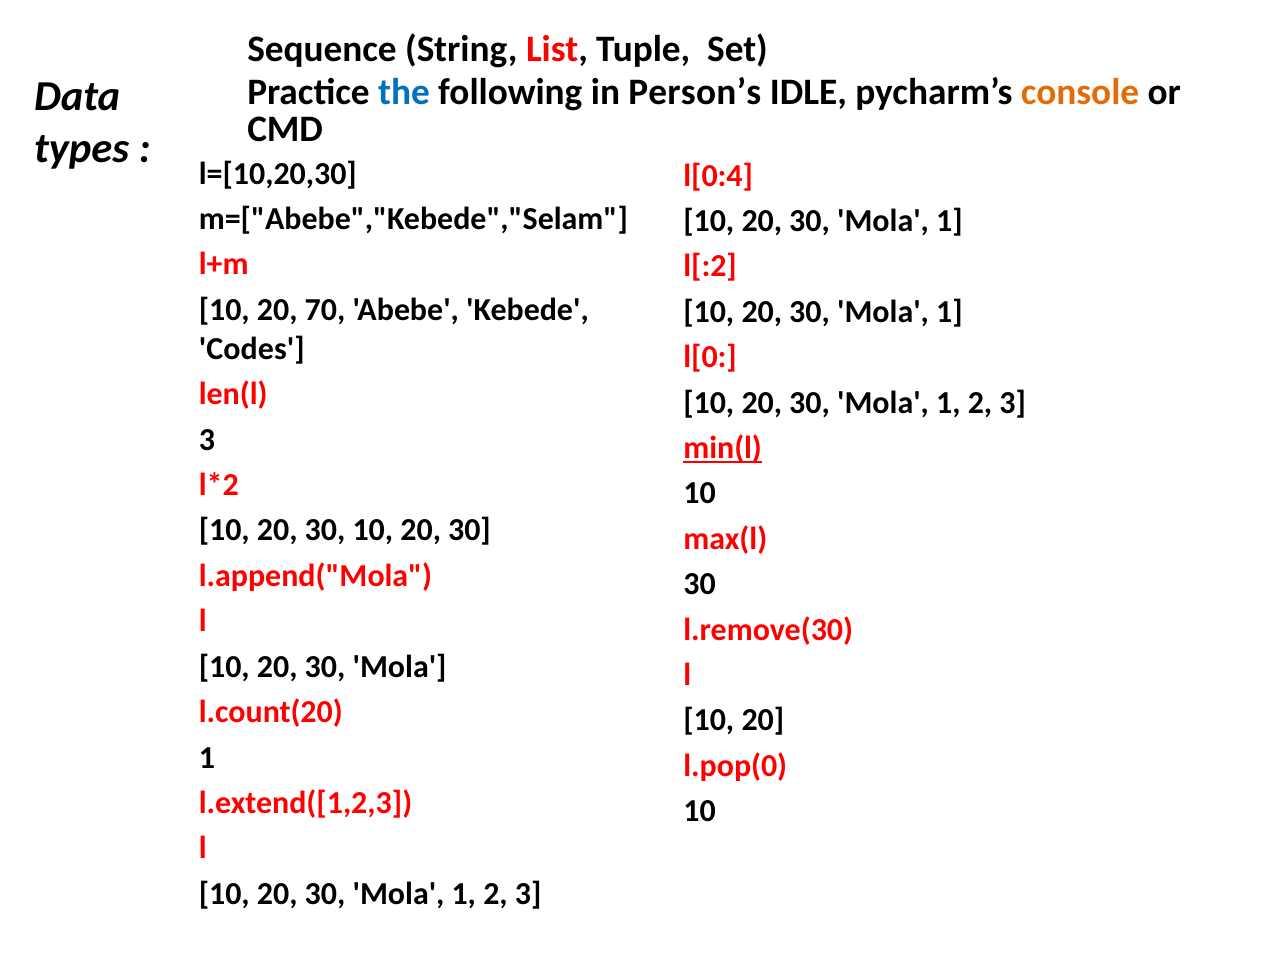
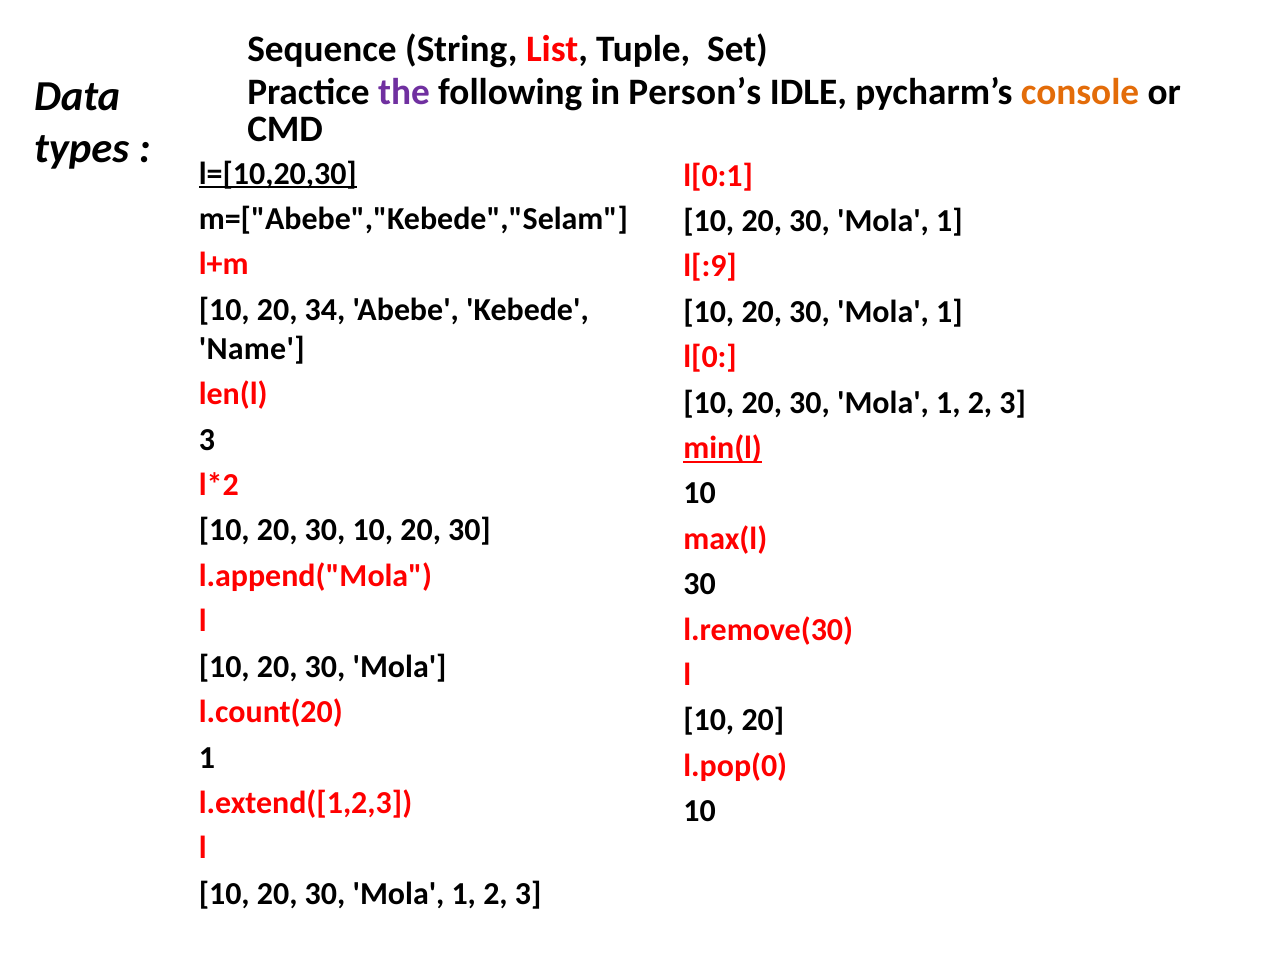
the colour: blue -> purple (404, 92)
l=[10,20,30 underline: none -> present (278, 174)
l[0:4: l[0:4 -> l[0:1 (718, 176)
l[:2: l[:2 -> l[:9 (710, 266)
70: 70 -> 34 (325, 310)
Codes: Codes -> Name (252, 349)
